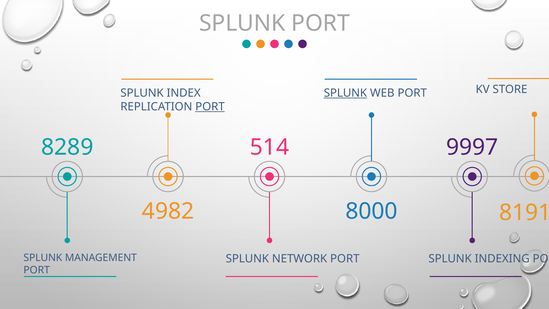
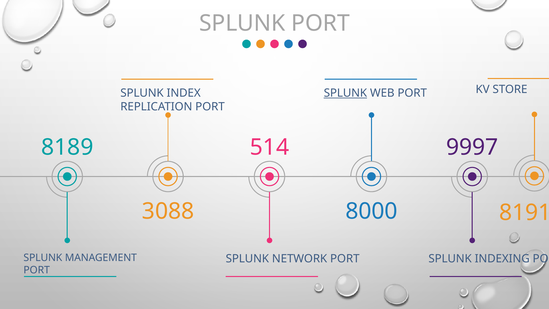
PORT underline: present -> none (210, 107)
8289: 8289 -> 8189 (67, 147)
4982: 4982 -> 3088 (168, 211)
